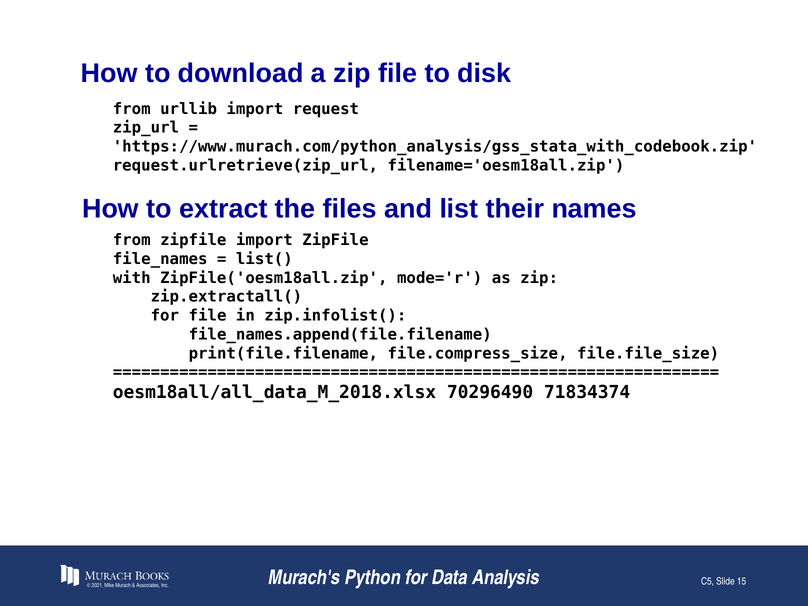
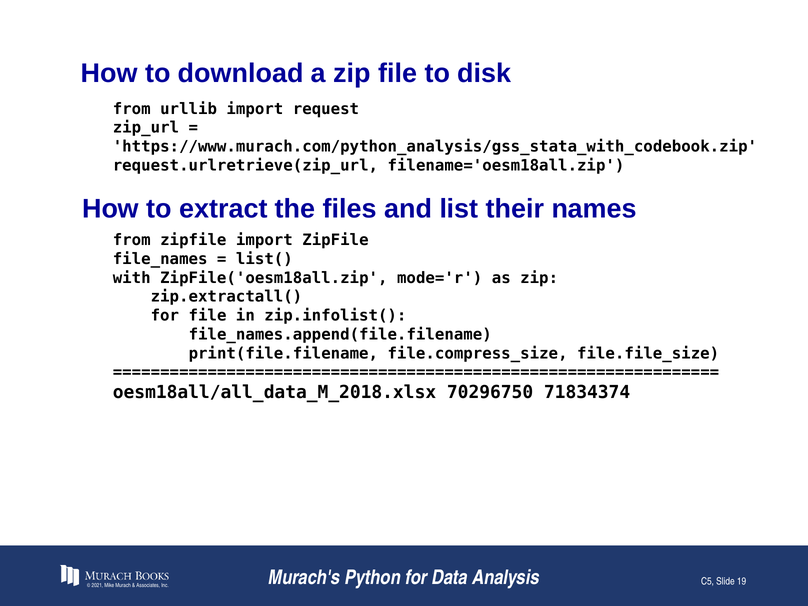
70296490: 70296490 -> 70296750 (490, 393)
15: 15 -> 19 (742, 581)
